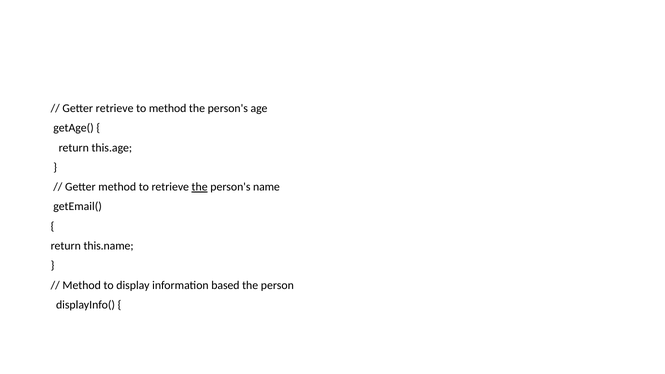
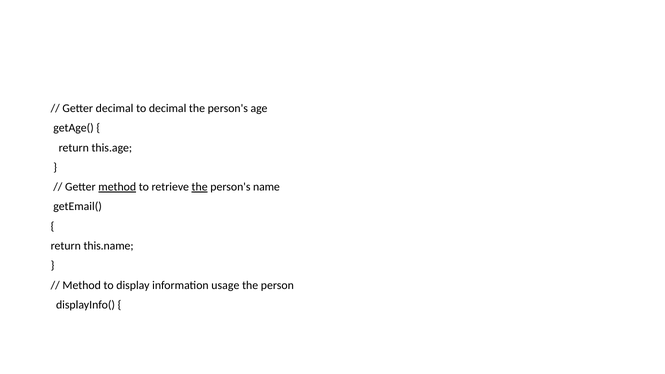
Getter retrieve: retrieve -> decimal (115, 108)
to method: method -> decimal (168, 108)
method underline: none -> present (117, 187)
based: based -> usage (225, 285)
